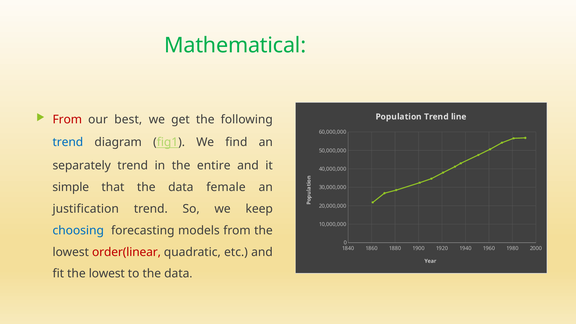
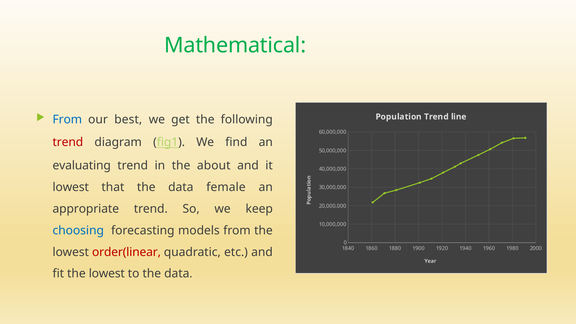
From colour: red -> blue (67, 120)
trend colour: blue -> red (68, 142)
separately: separately -> evaluating (82, 166)
entire: entire -> about (214, 166)
simple: simple -> lowest (71, 187)
justification: justification -> appropriate (86, 209)
